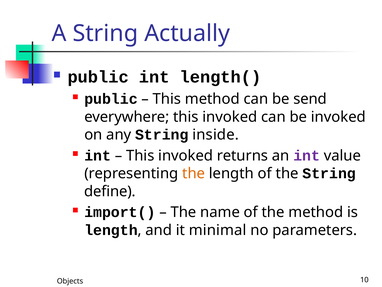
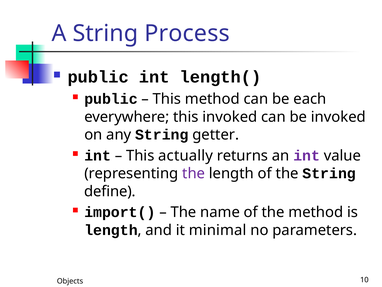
Actually: Actually -> Process (187, 33)
send: send -> each (310, 99)
inside: inside -> getter (216, 135)
invoked: invoked -> actually (186, 155)
the colour: orange -> purple (194, 173)
